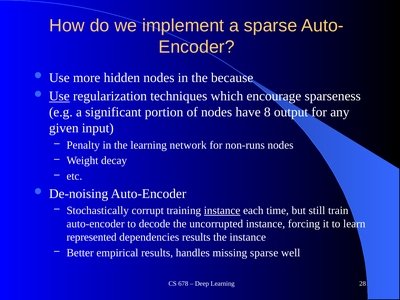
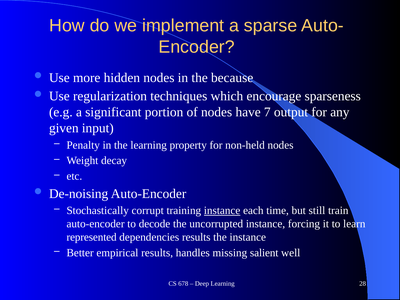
Use underline: present -> none (59, 96)
8: 8 -> 7 (267, 112)
network: network -> property (188, 145)
non-runs: non-runs -> non-held (245, 145)
missing sparse: sparse -> salient (264, 253)
